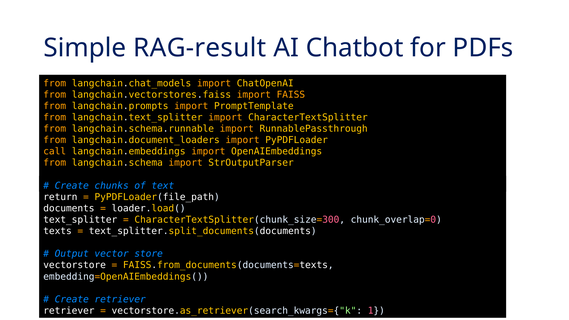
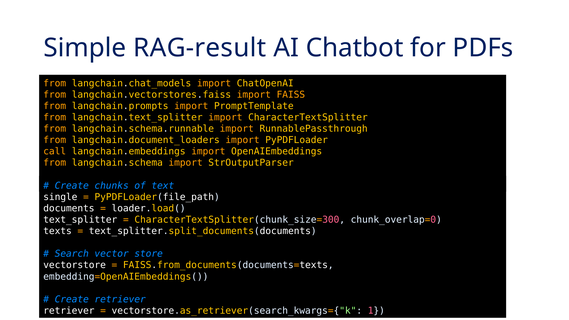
return: return -> single (60, 197)
Output: Output -> Search (72, 254)
